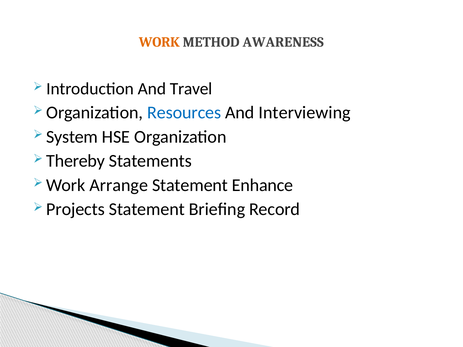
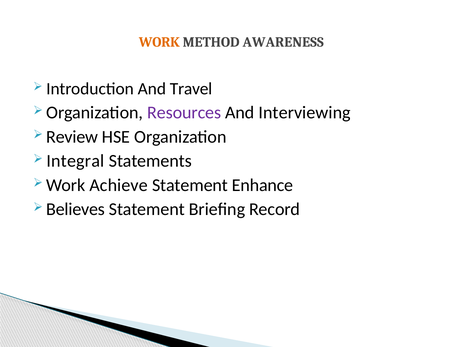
Resources colour: blue -> purple (184, 113)
System: System -> Review (72, 137)
Thereby: Thereby -> Integral (75, 161)
Arrange: Arrange -> Achieve (119, 185)
Projects: Projects -> Believes (76, 210)
